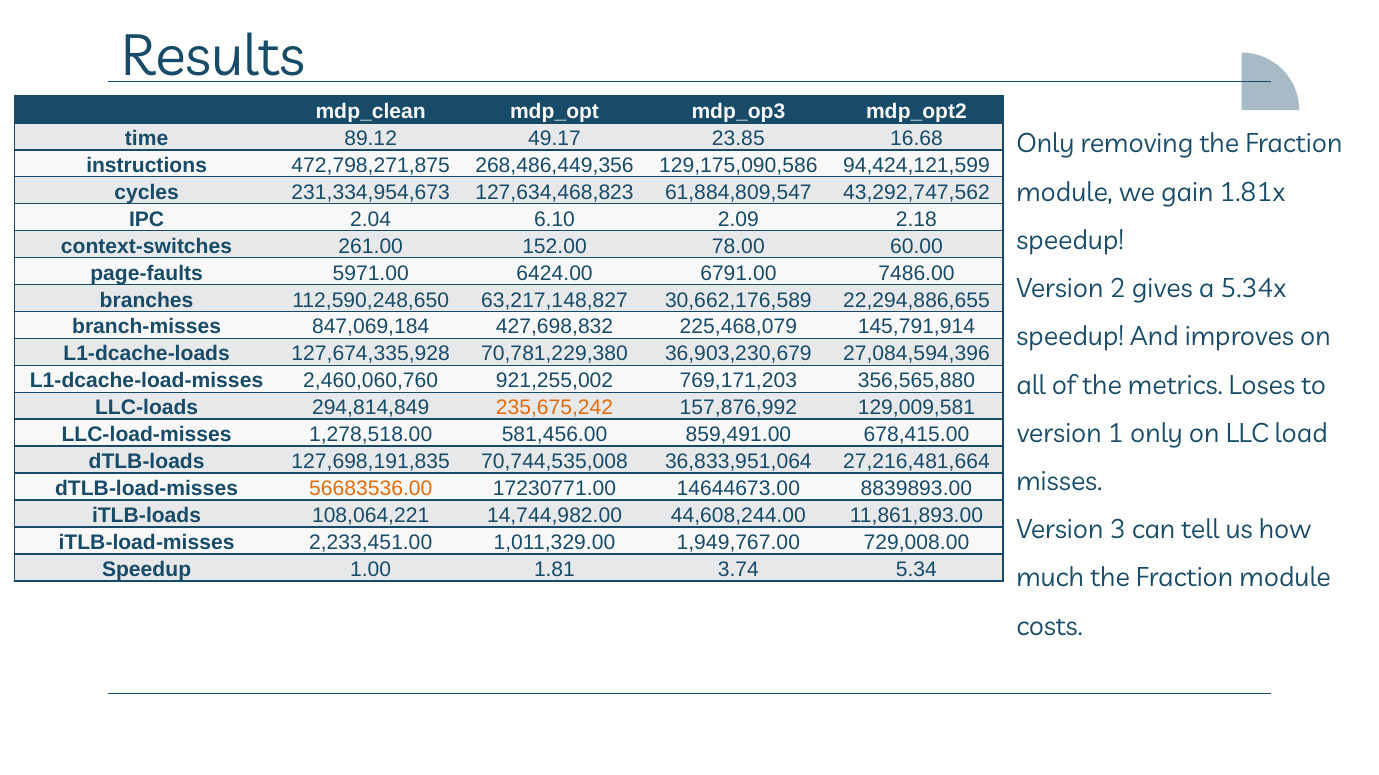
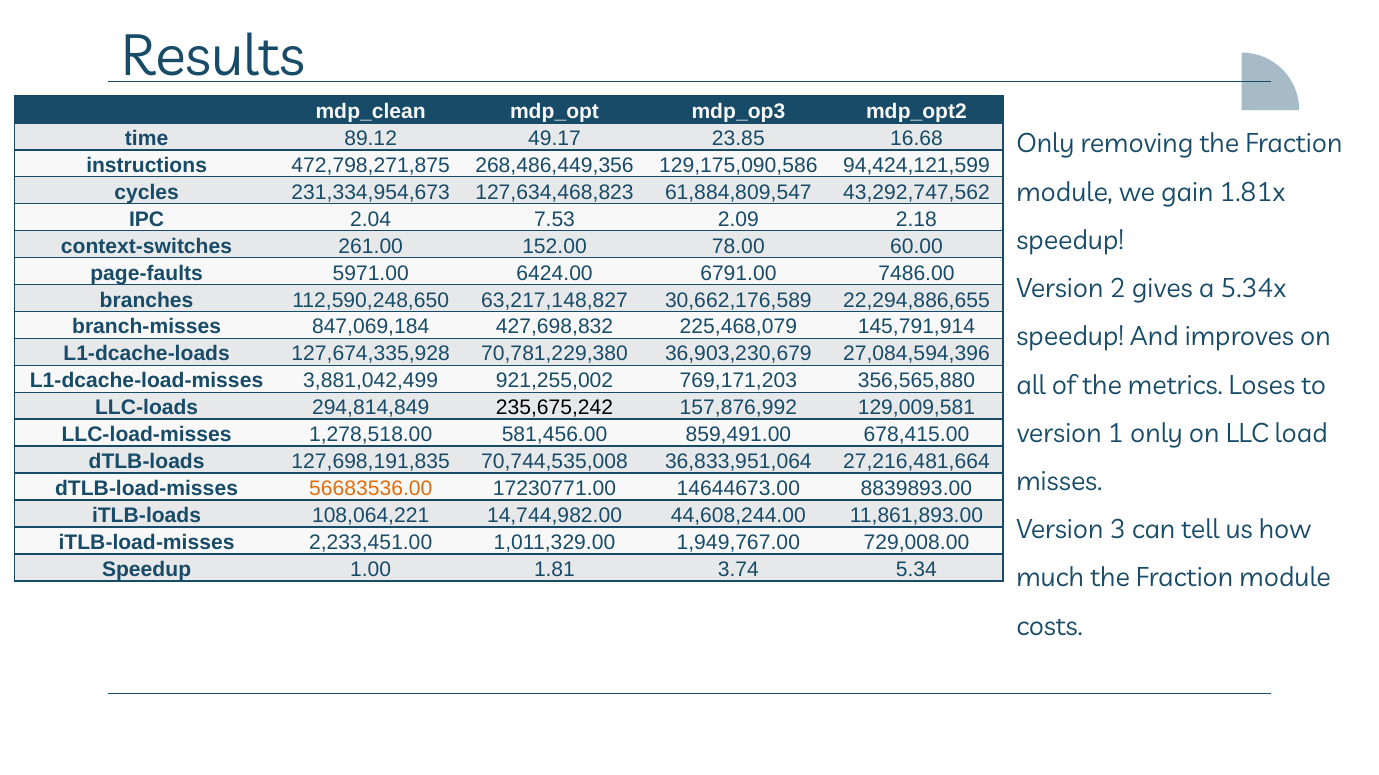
6.10: 6.10 -> 7.53 (554, 219)
2,460,060,760: 2,460,060,760 -> 3,881,042,499 (371, 381)
235,675,242 colour: orange -> black (555, 408)
